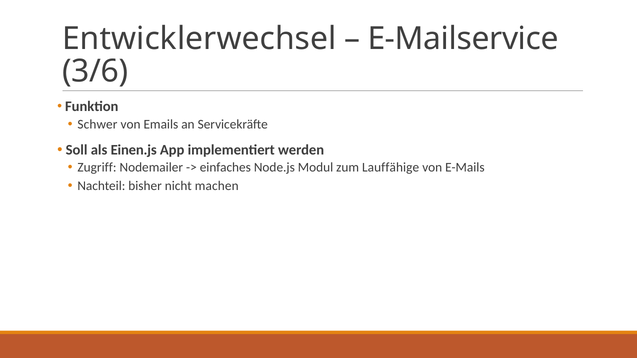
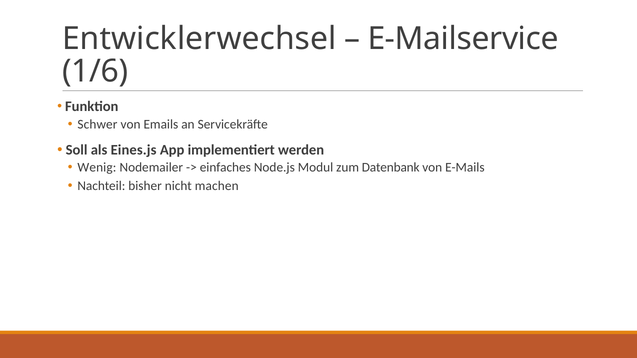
3/6: 3/6 -> 1/6 (95, 71)
Einen.js: Einen.js -> Eines.js (134, 150)
Zugriff: Zugriff -> Wenig (97, 168)
Lauffähige: Lauffähige -> Datenbank (391, 168)
